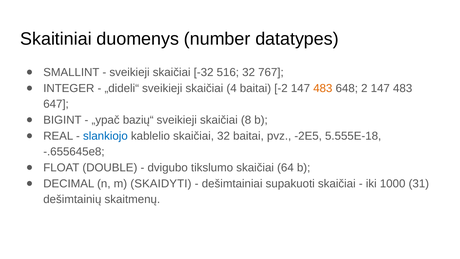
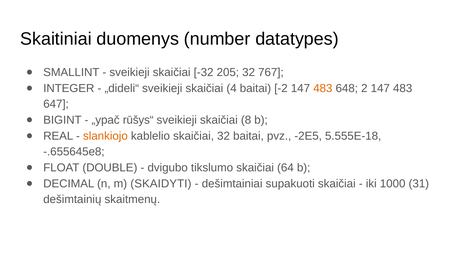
516: 516 -> 205 (228, 72)
bazių“: bazių“ -> rūšys“ (138, 120)
slankiojo colour: blue -> orange (105, 136)
